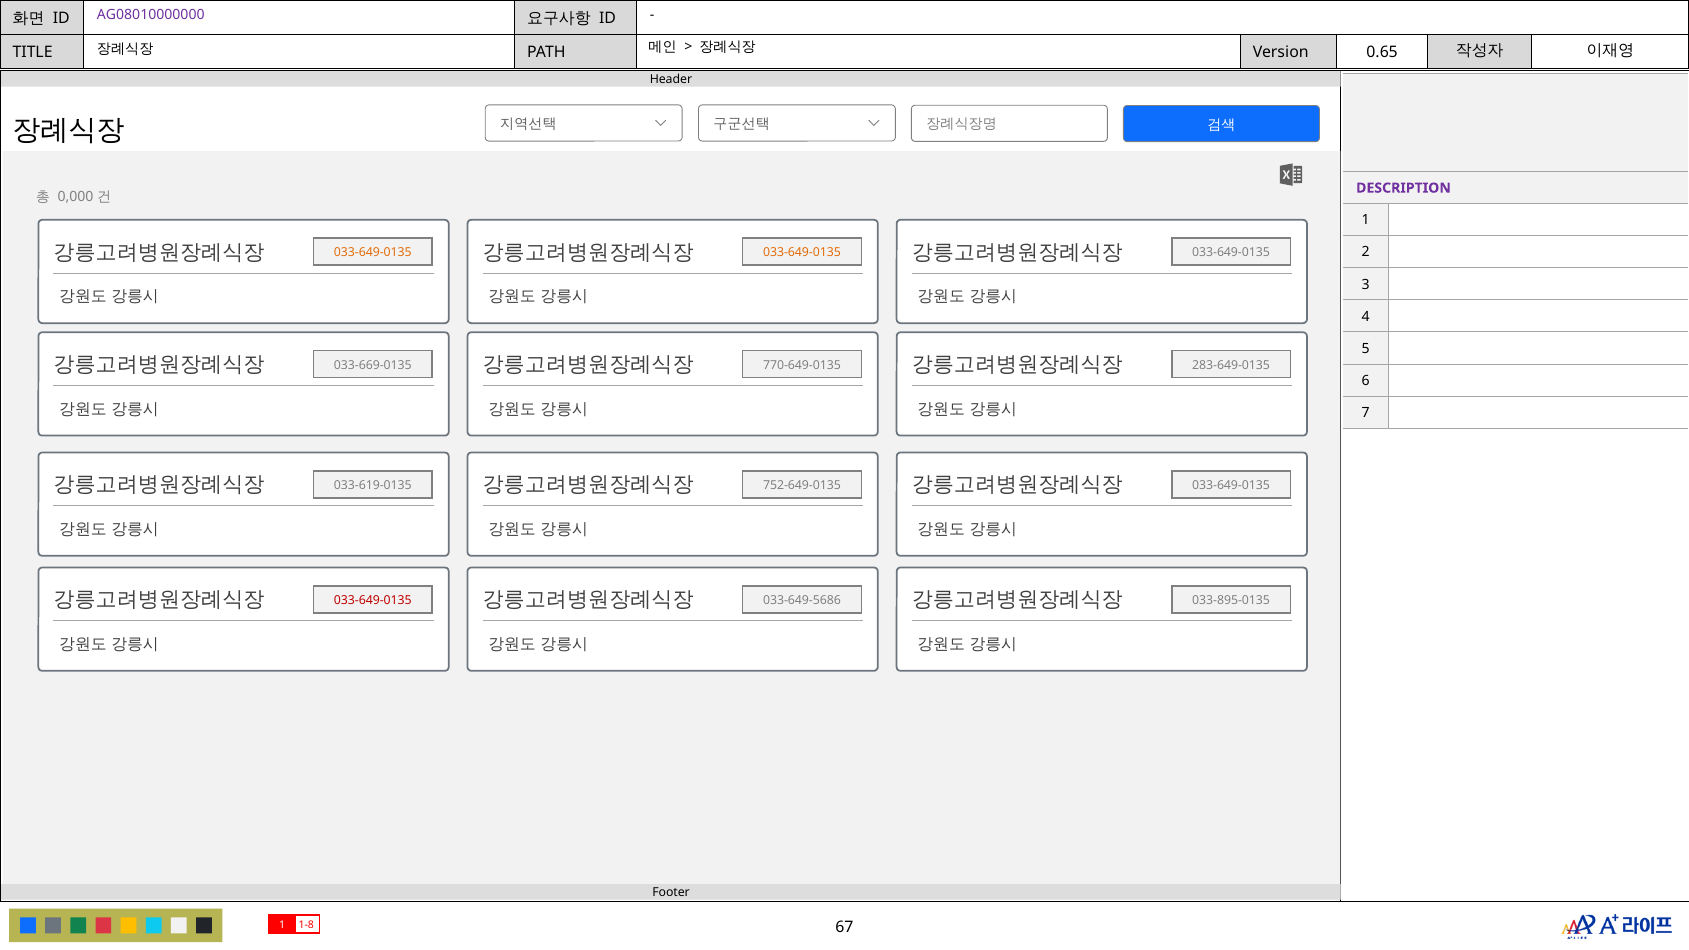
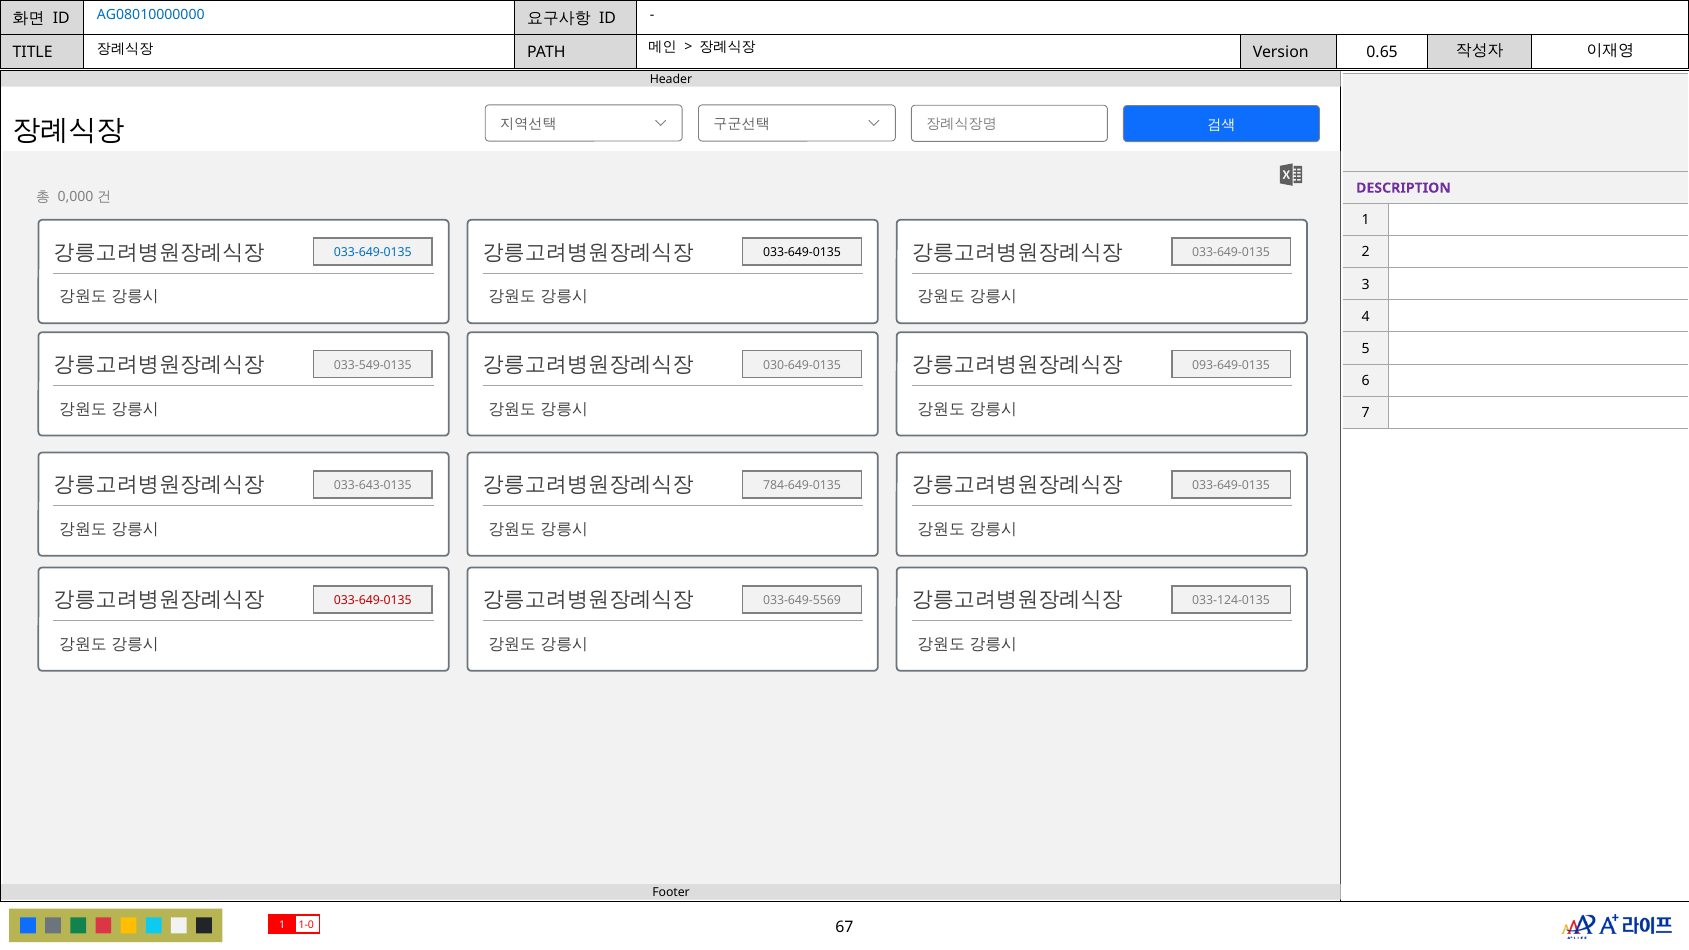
AG08010000000 colour: purple -> blue (151, 15)
033-649-0135 colour: orange -> blue (373, 253)
033-649-0135 colour: orange -> black (802, 253)
033-669-0135: 033-669-0135 -> 033-549-0135 (373, 365)
770-649-0135: 770-649-0135 -> 030-649-0135 (802, 365)
283-649-0135: 283-649-0135 -> 093-649-0135 (1231, 365)
033-619-0135: 033-619-0135 -> 033-643-0135 (373, 485)
752-649-0135: 752-649-0135 -> 784-649-0135 (802, 485)
033-649-5686: 033-649-5686 -> 033-649-5569 (802, 600)
033-895-0135: 033-895-0135 -> 033-124-0135 (1231, 600)
1-8: 1-8 -> 1-0 (306, 925)
